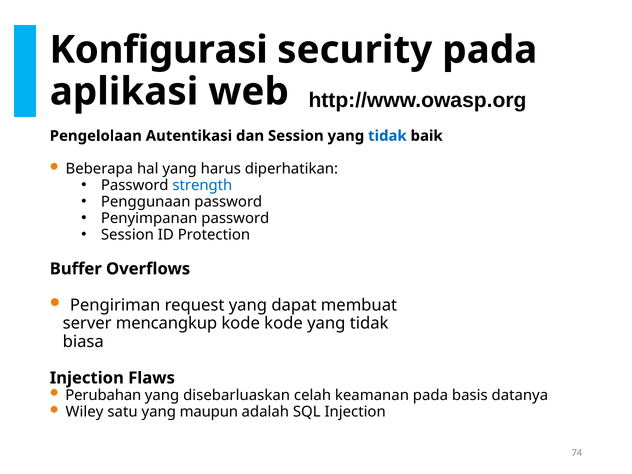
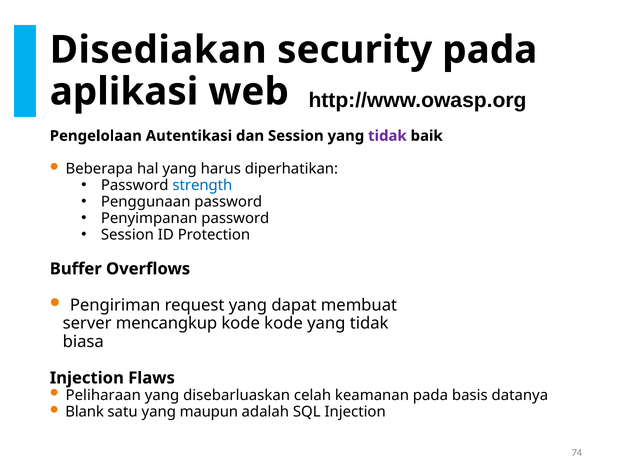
Konfigurasi: Konfigurasi -> Disediakan (158, 50)
tidak colour: blue -> purple (387, 136)
Perubahan: Perubahan -> Peliharaan (103, 395)
Wiley: Wiley -> Blank (85, 412)
